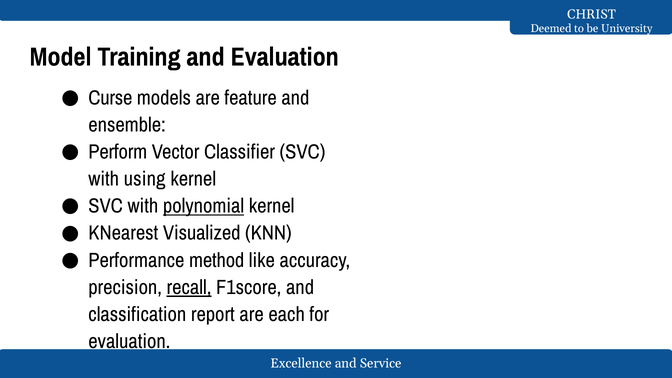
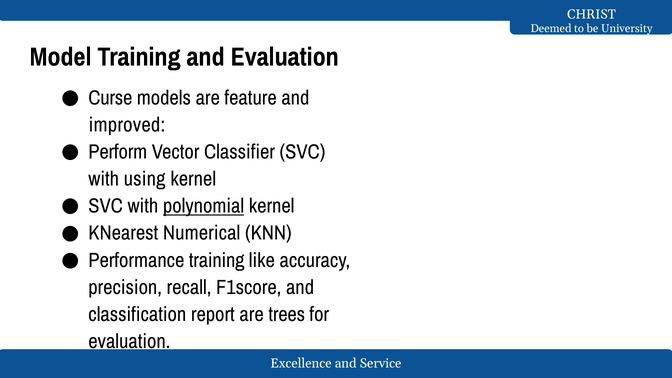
ensemble: ensemble -> improved (127, 125)
Visualized: Visualized -> Numerical (202, 233)
Performance method: method -> training (217, 260)
recall underline: present -> none (189, 287)
each: each -> trees (287, 314)
